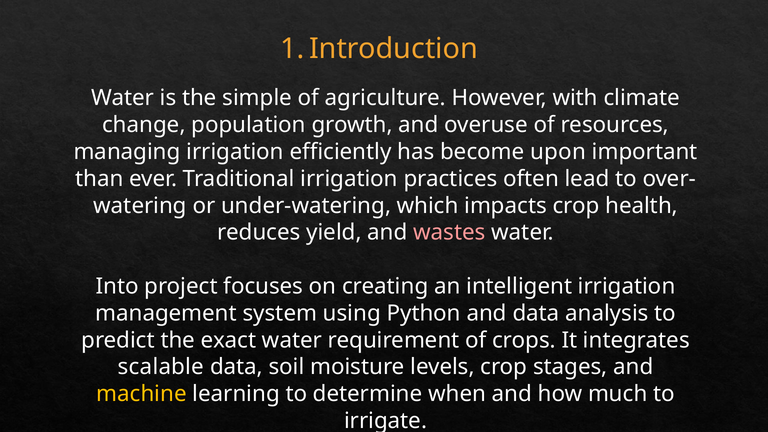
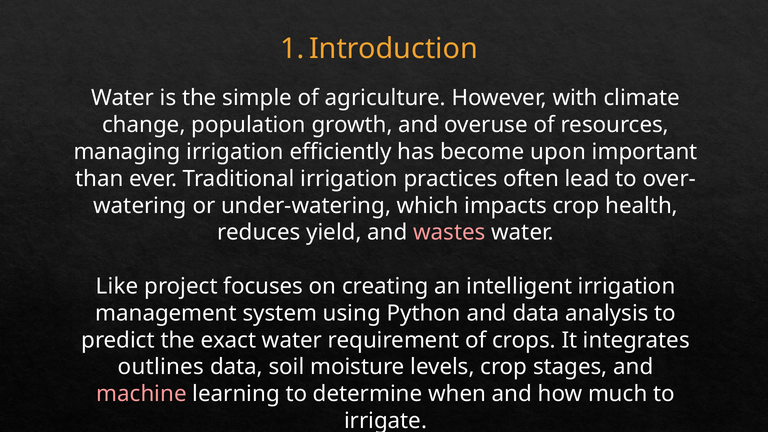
Into: Into -> Like (117, 286)
scalable: scalable -> outlines (161, 367)
machine colour: yellow -> pink (142, 394)
